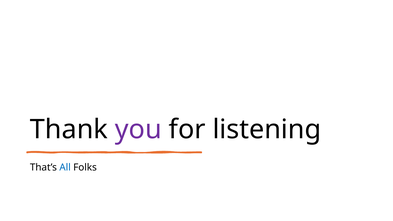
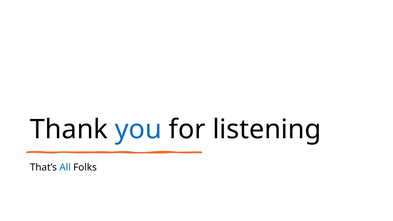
you colour: purple -> blue (138, 129)
